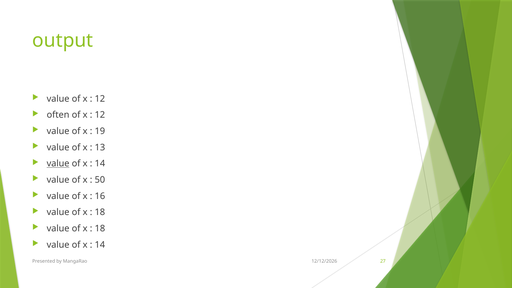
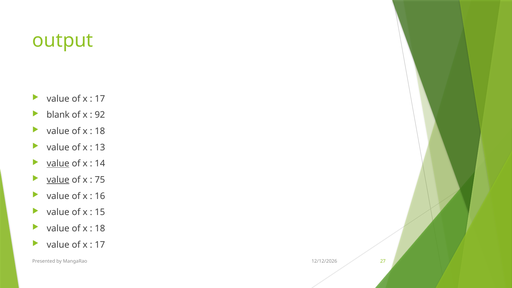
12: 12 -> 17 (100, 99)
often: often -> blank (58, 115)
12: 12 -> 92 (100, 115)
19: 19 -> 18 (100, 131)
value underline: none -> present (58, 180)
50: 50 -> 75 (100, 180)
18: 18 -> 15 (100, 212)
14: 14 -> 17 (100, 245)
